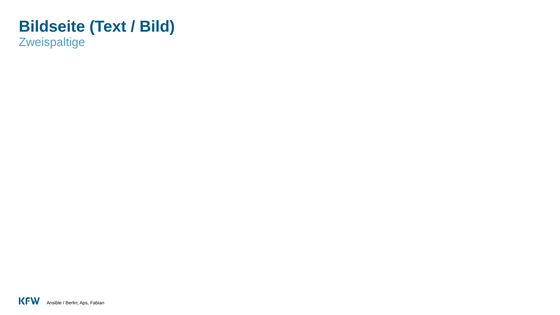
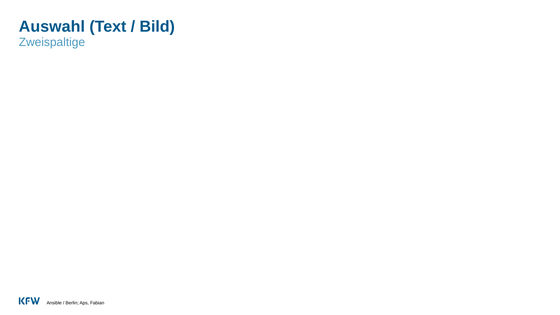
Bildseite: Bildseite -> Auswahl (52, 27)
